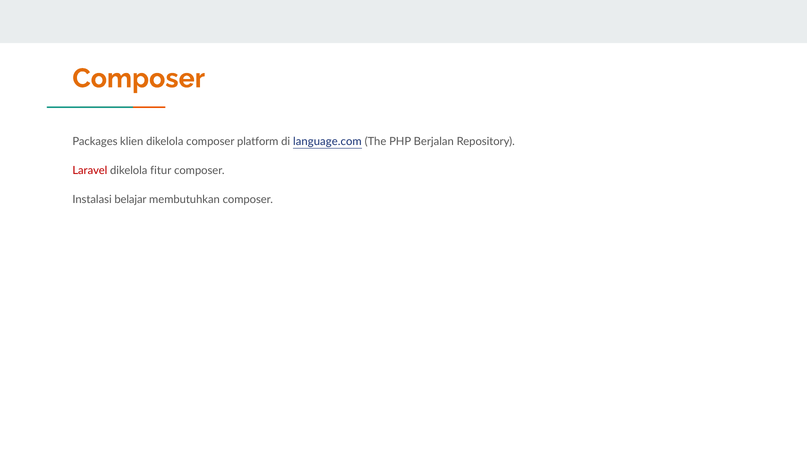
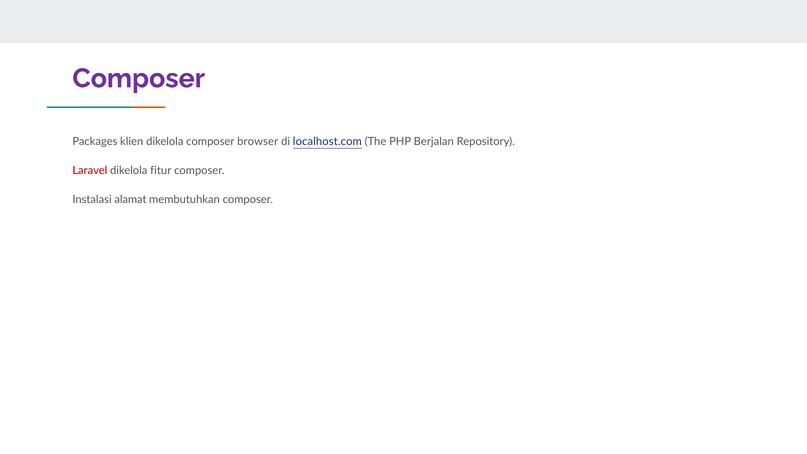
Composer colour: orange -> purple (139, 78)
platform: platform -> browser (258, 142)
language.com: language.com -> localhost.com (327, 142)
belajar: belajar -> alamat (131, 199)
